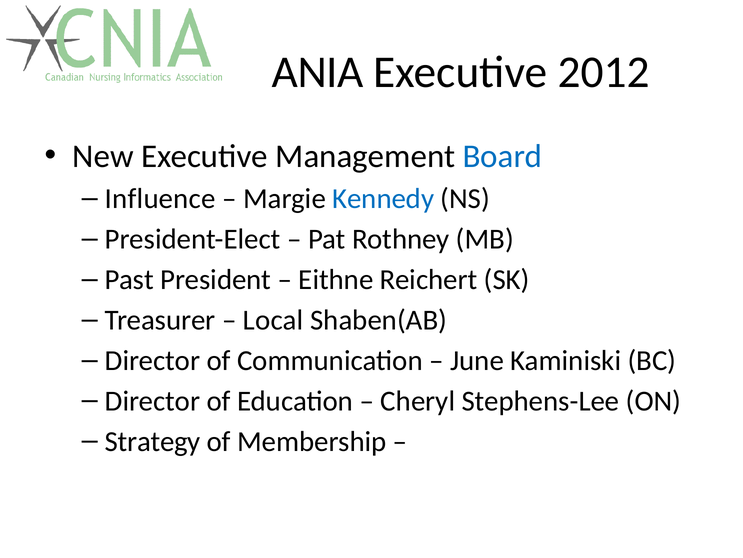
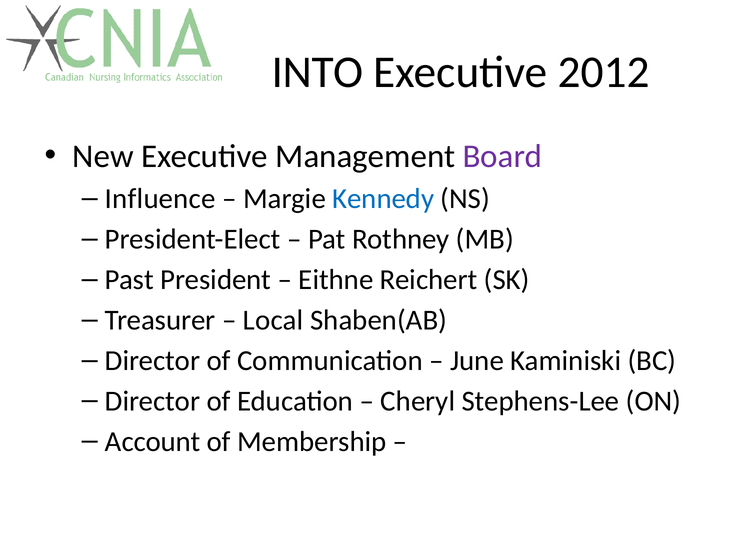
ANIA: ANIA -> INTO (318, 72)
Board colour: blue -> purple (502, 156)
Strategy: Strategy -> Account (153, 441)
